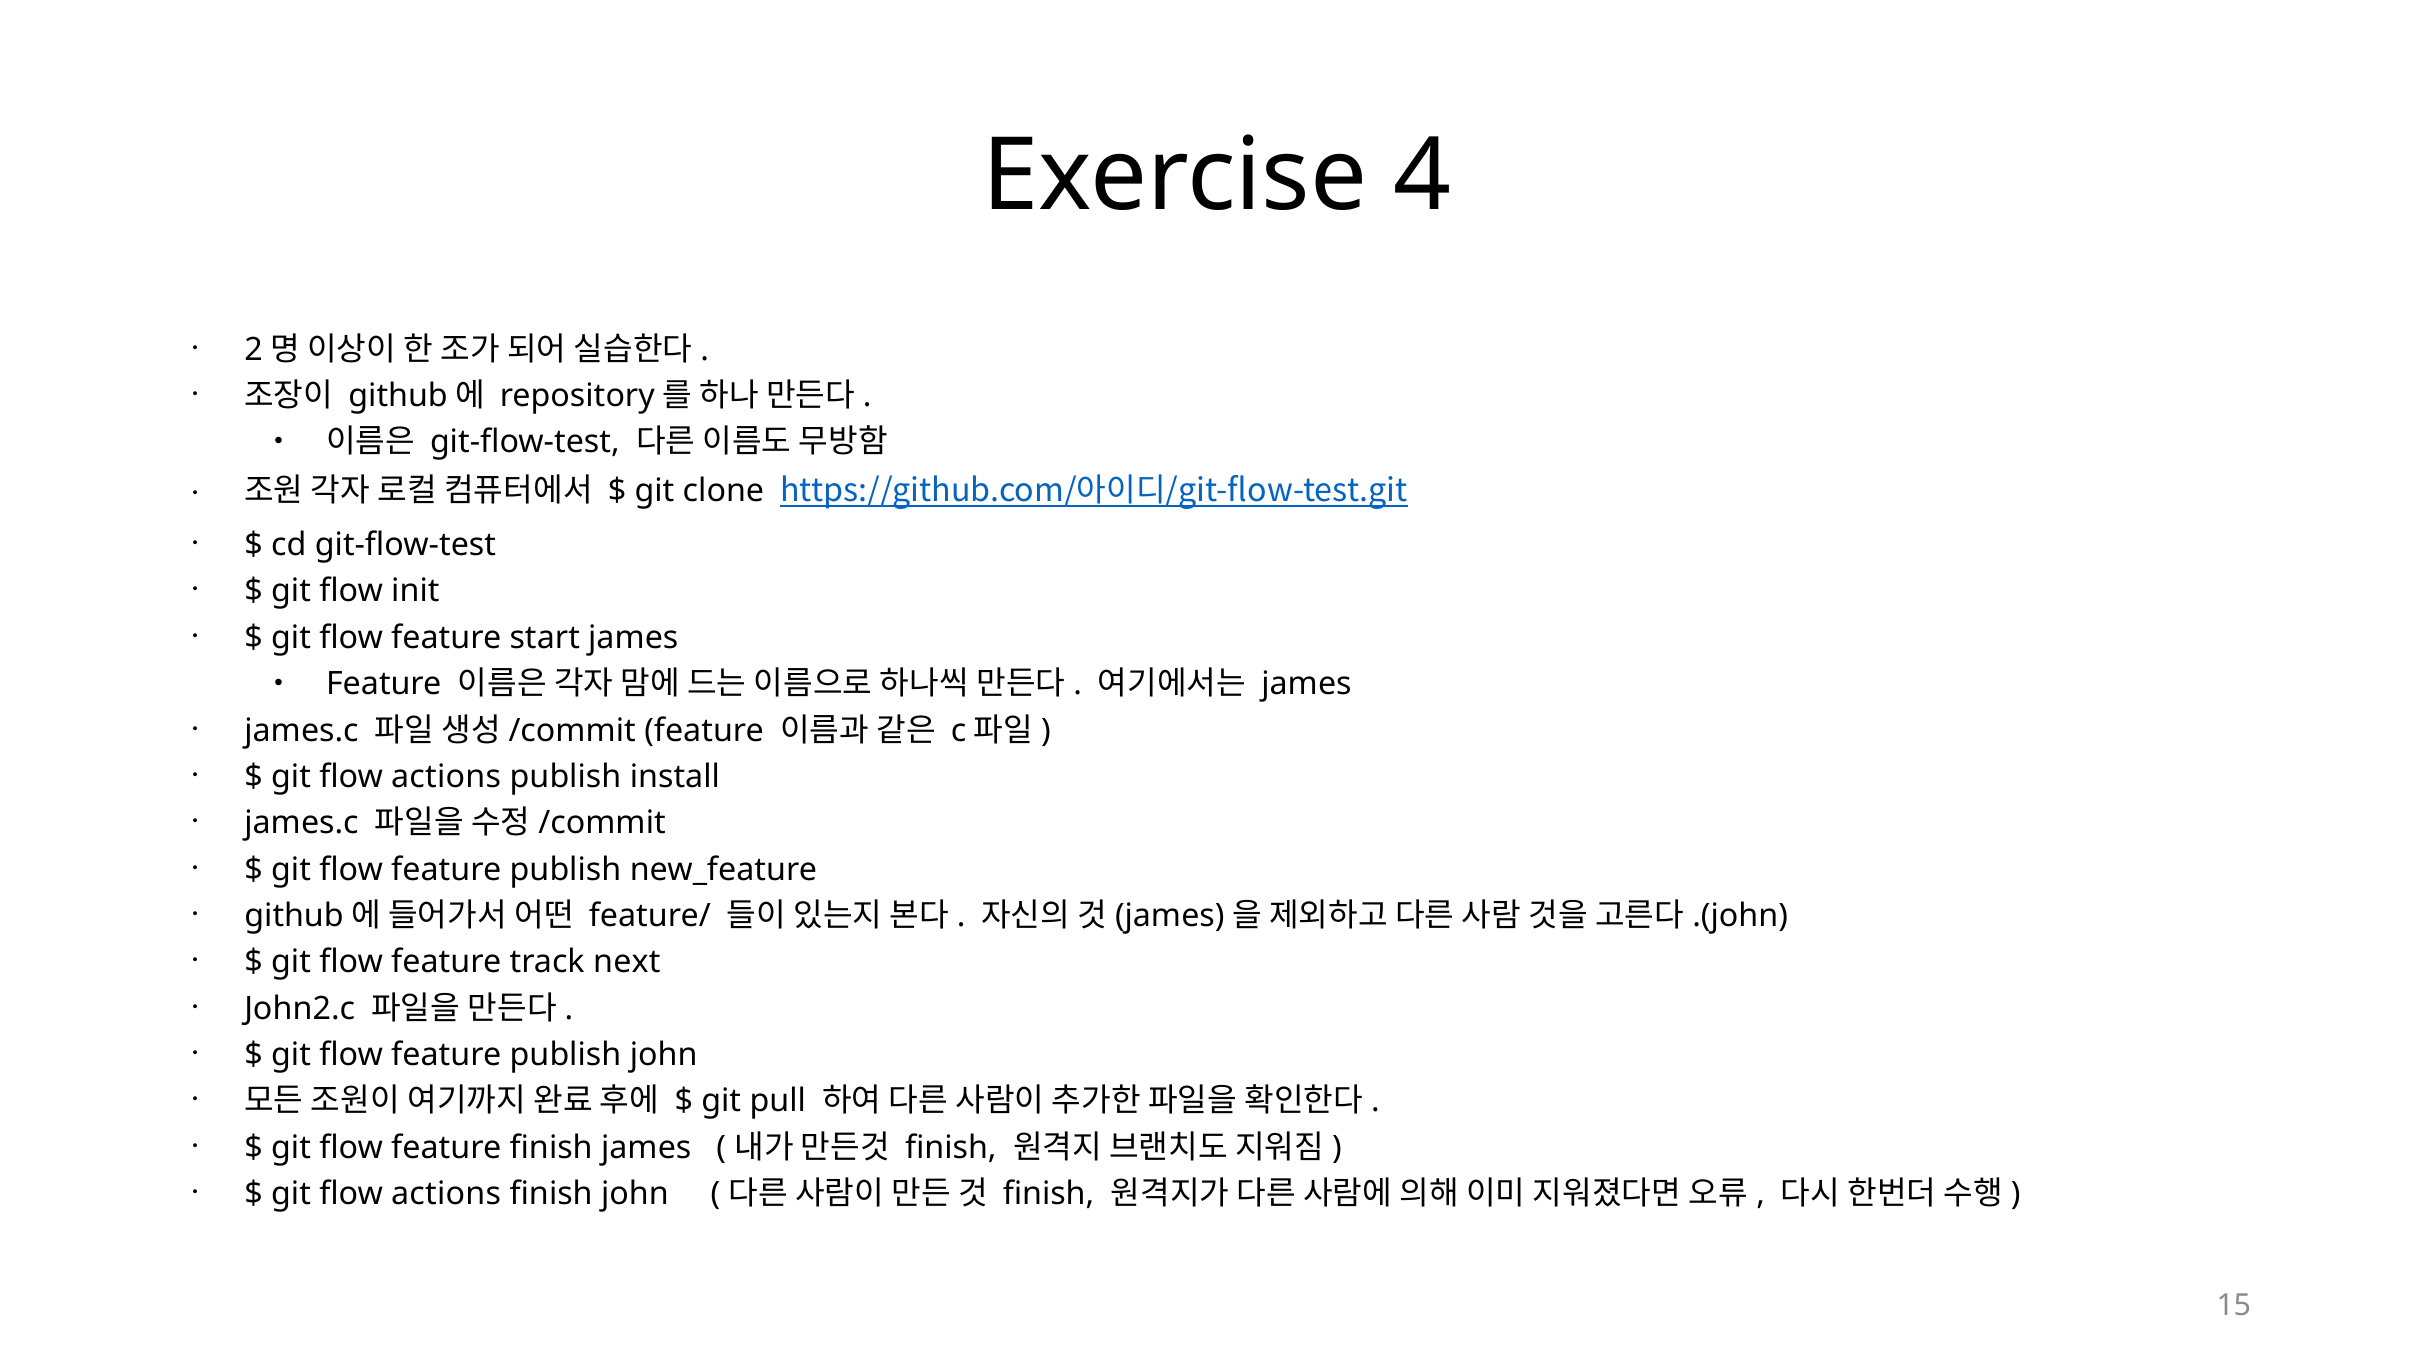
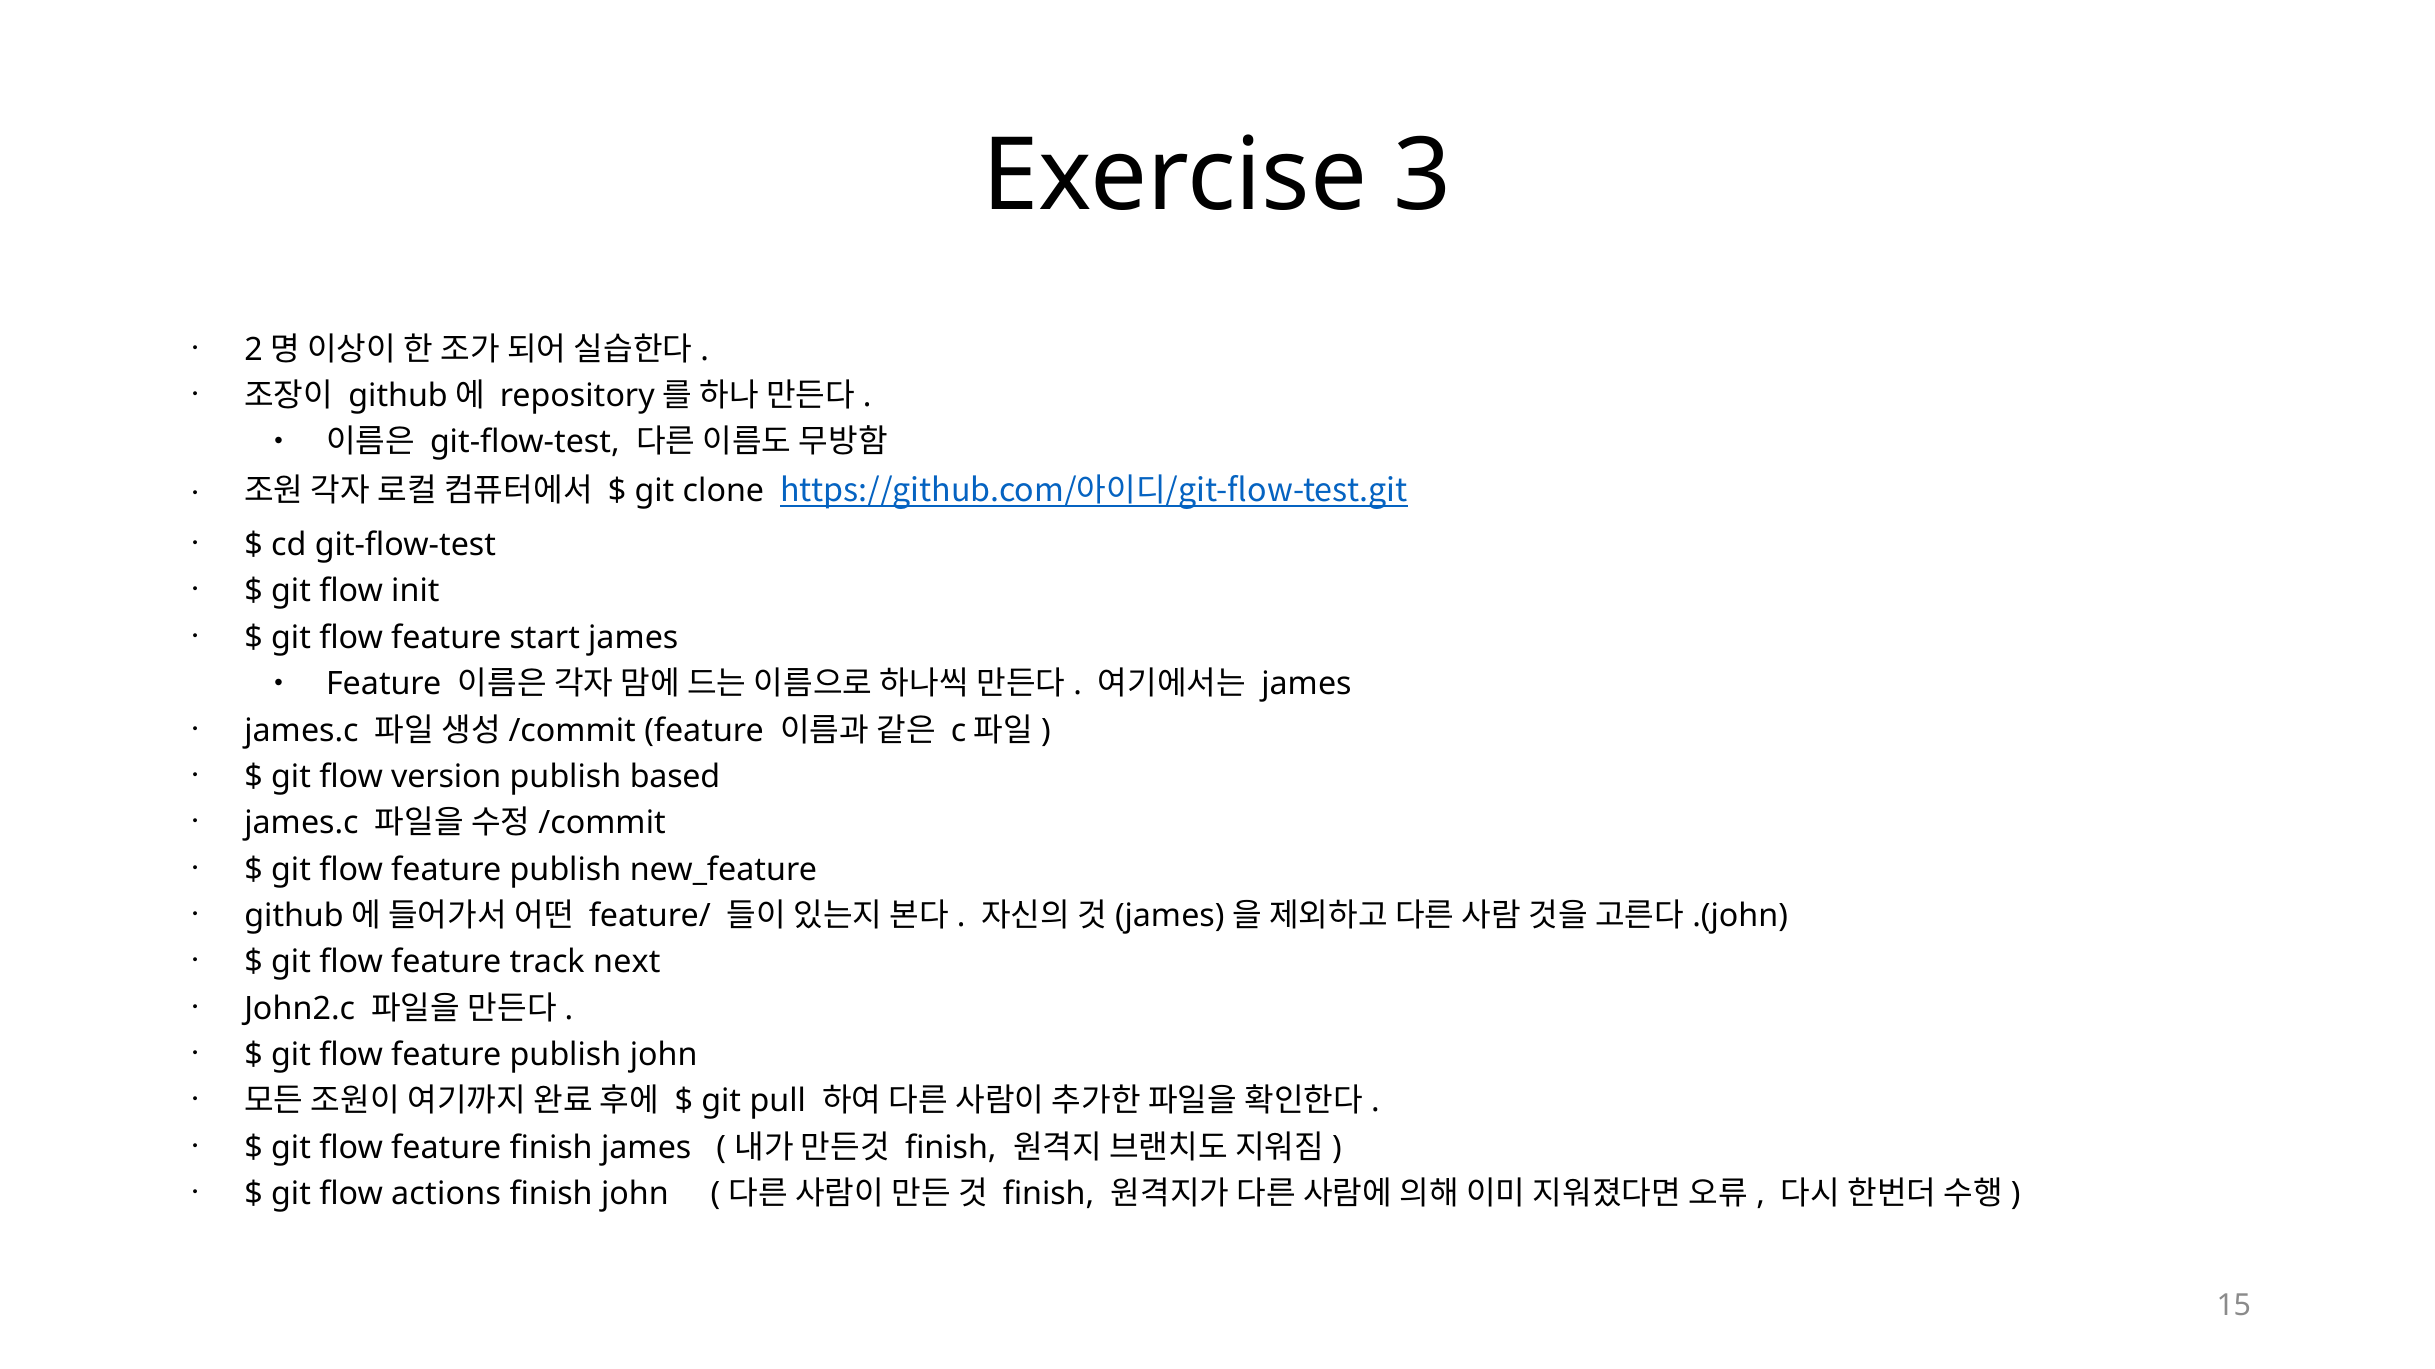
4: 4 -> 3 (1423, 176)
actions: actions -> version (446, 777)
install: install -> based (675, 777)
